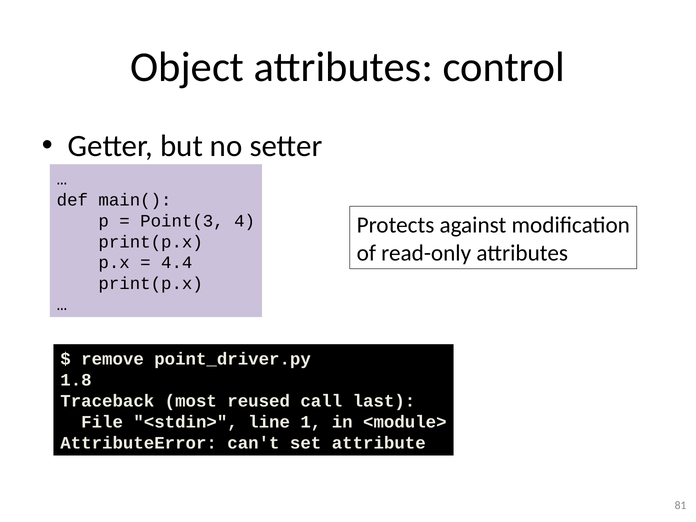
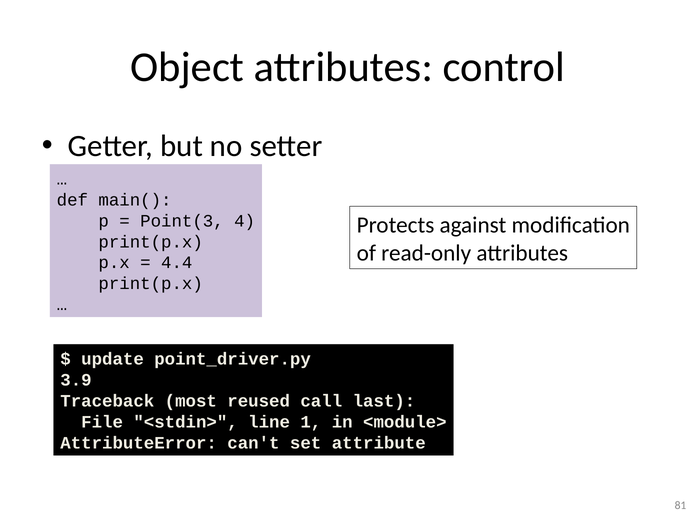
remove: remove -> update (113, 359)
1.8: 1.8 -> 3.9 (76, 380)
